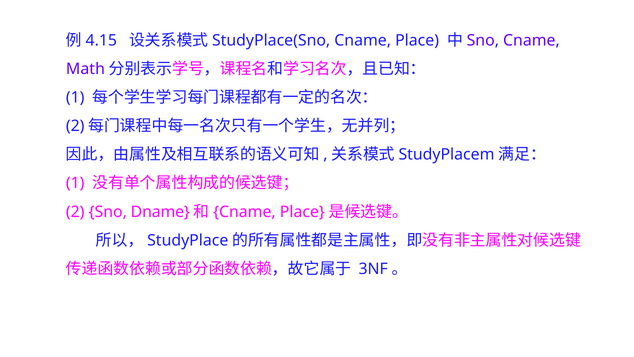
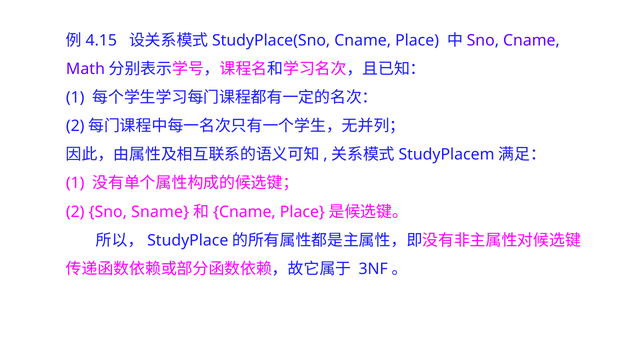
Dname: Dname -> Sname (160, 212)
